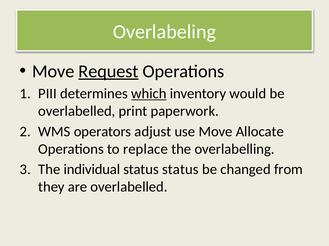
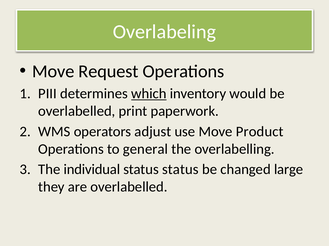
Request underline: present -> none (108, 71)
Allocate: Allocate -> Product (260, 132)
replace: replace -> general (145, 149)
from: from -> large (289, 170)
